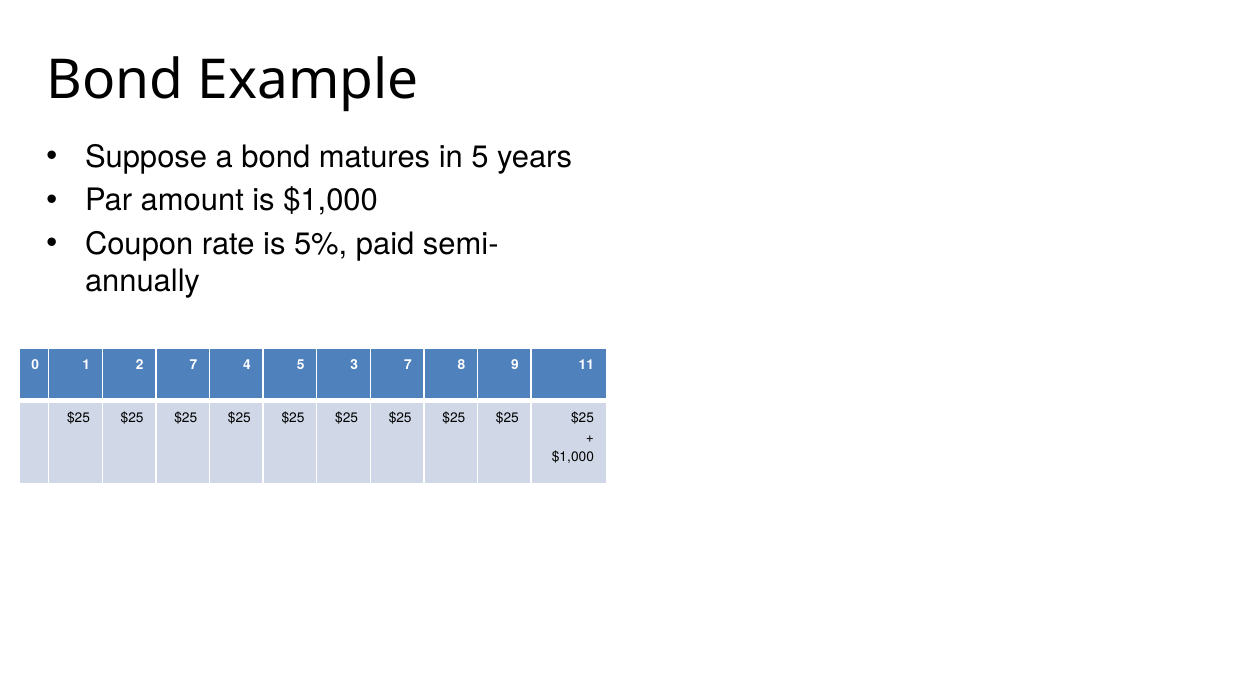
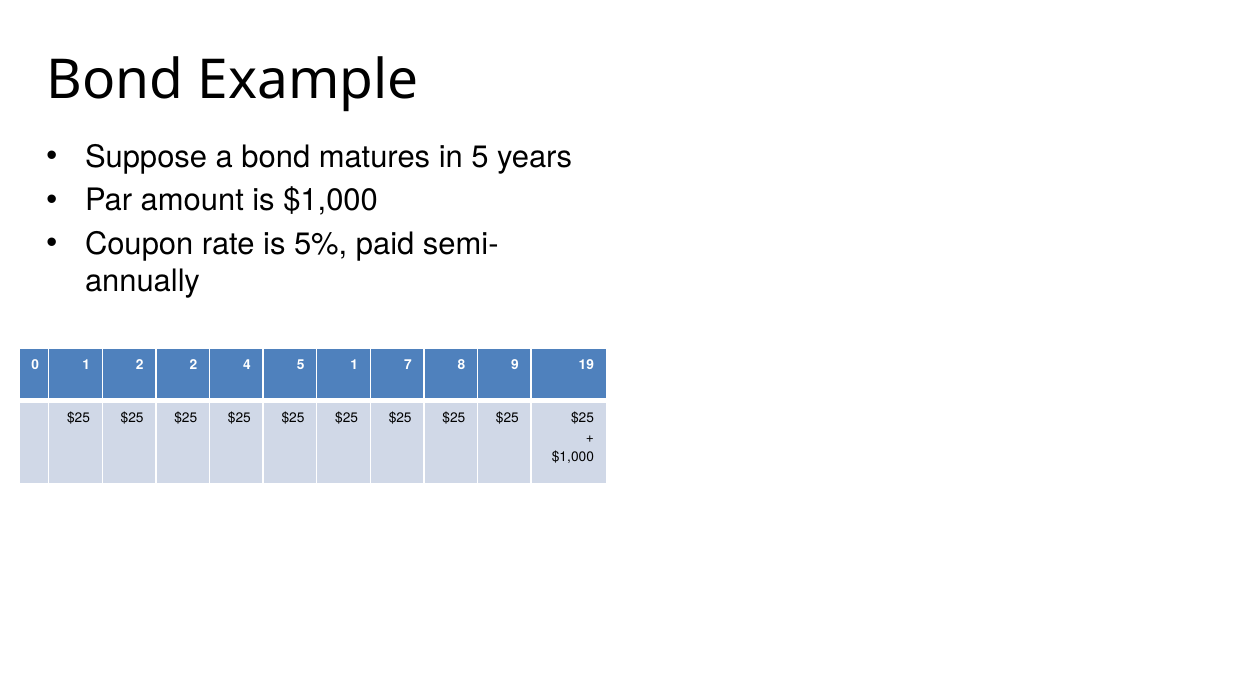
2 7: 7 -> 2 (193, 365)
5 3: 3 -> 1 (354, 365)
11: 11 -> 19 (586, 365)
